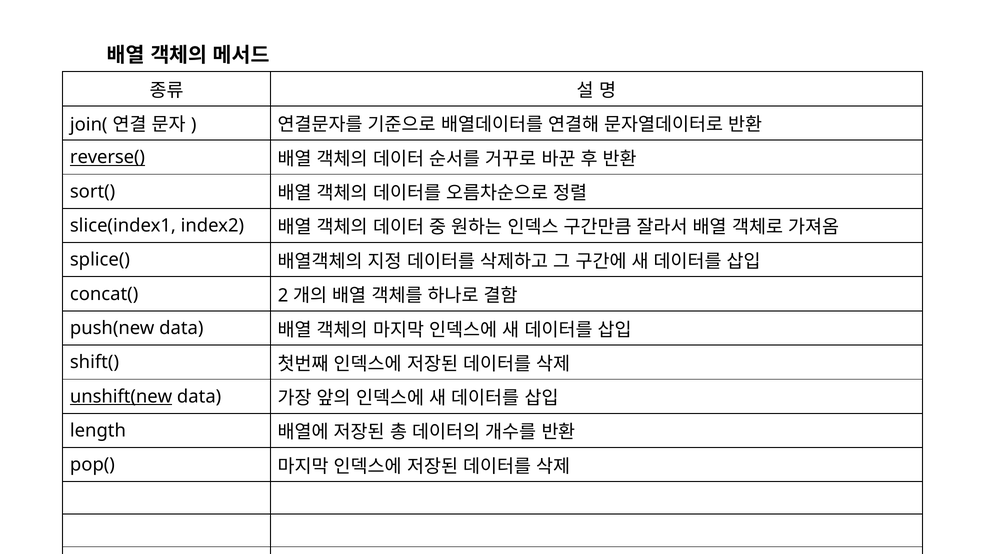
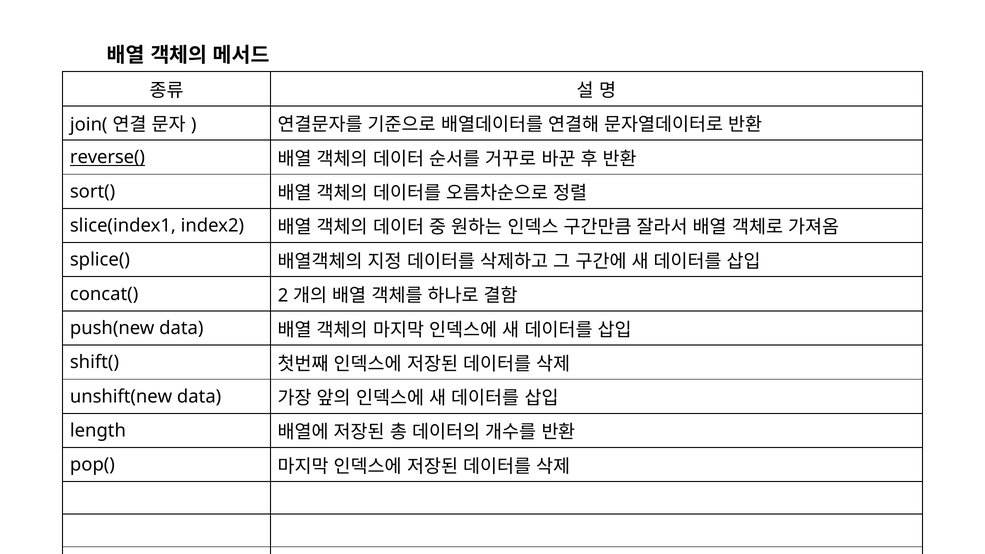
unshift(new underline: present -> none (121, 397)
